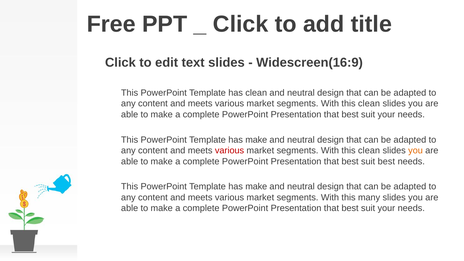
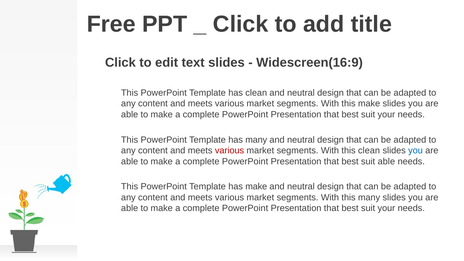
clean: clean -> make (369, 104)
make: make -> many (256, 140)
you colour: orange -> blue (416, 151)
suit best: best -> able (386, 161)
